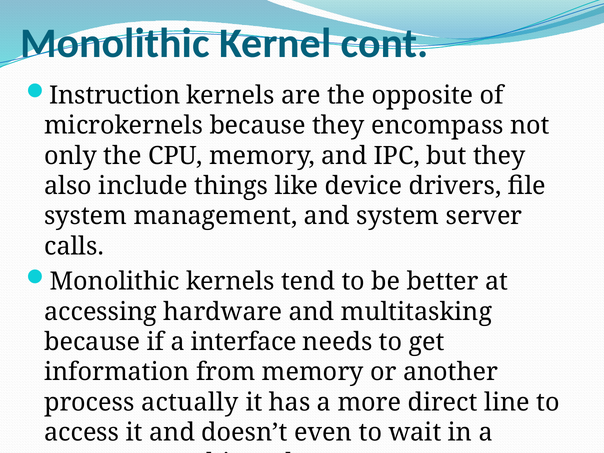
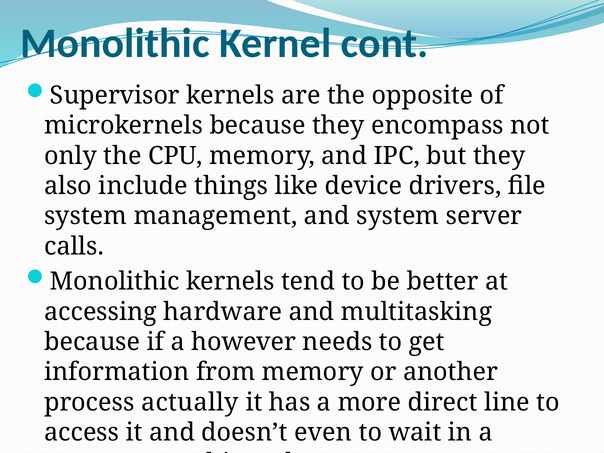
Instruction: Instruction -> Supervisor (115, 95)
interface: interface -> however (244, 342)
